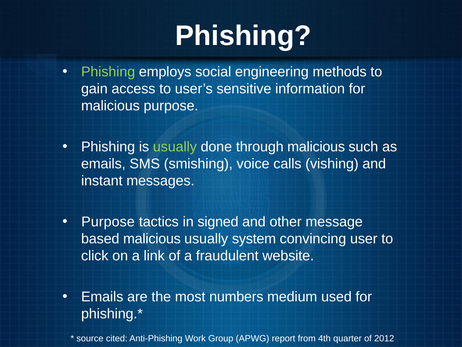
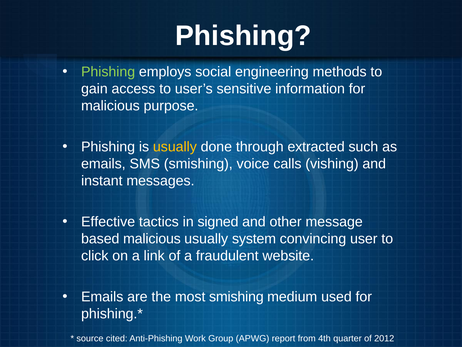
usually colour: light green -> yellow (175, 147)
through malicious: malicious -> extracted (316, 147)
Purpose: Purpose -> Effective (108, 222)
most numbers: numbers -> smishing (236, 297)
